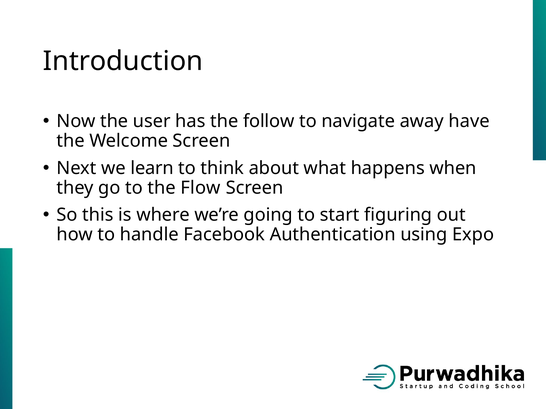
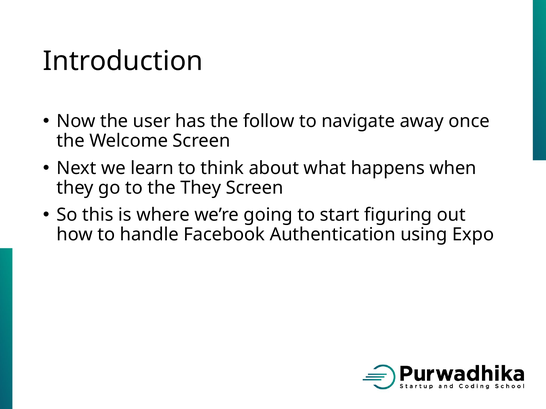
have: have -> once (469, 121)
the Flow: Flow -> They (201, 188)
